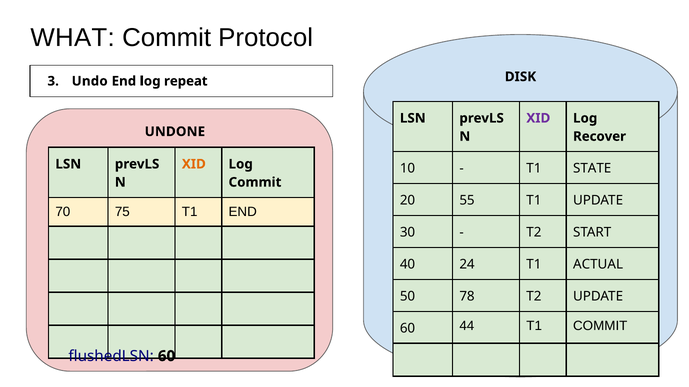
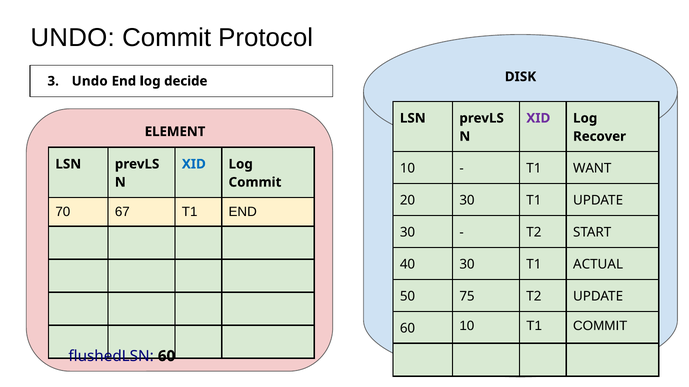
WHAT: WHAT -> UNDO (73, 38)
repeat: repeat -> decide (186, 81)
UNDONE: UNDONE -> ELEMENT (175, 132)
XID colour: orange -> blue (194, 164)
STATE: STATE -> WANT (592, 169)
20 55: 55 -> 30 (467, 201)
75: 75 -> 67 (122, 212)
40 24: 24 -> 30 (467, 265)
78: 78 -> 75 (467, 297)
60 44: 44 -> 10 (467, 326)
